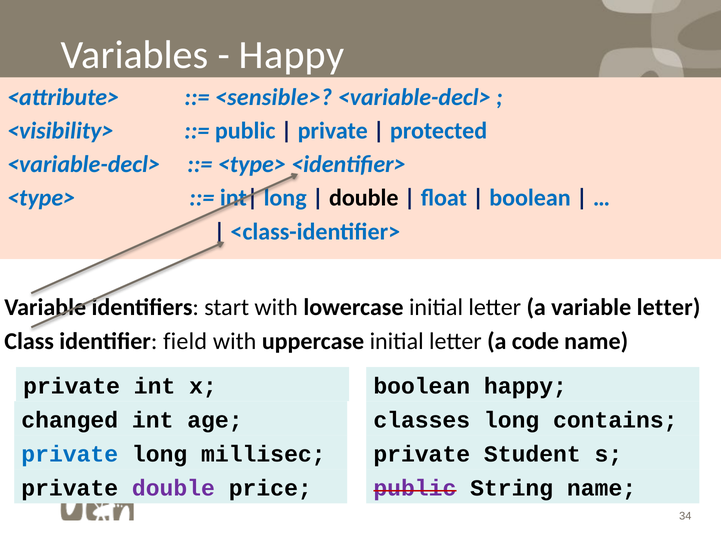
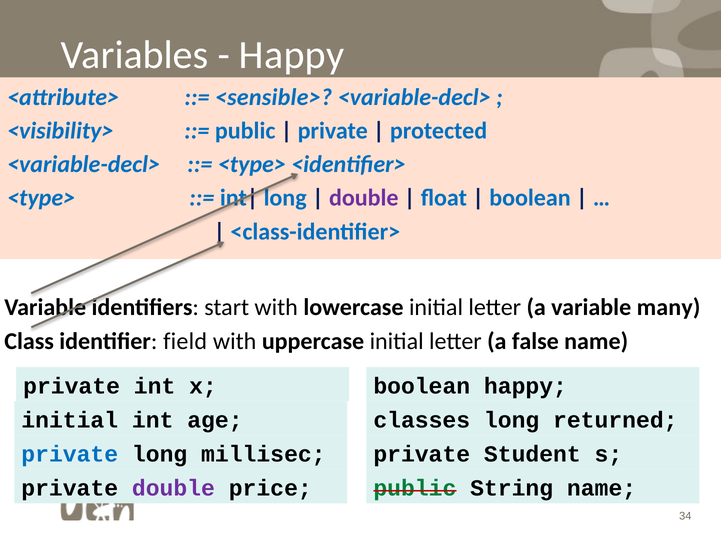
double colour: black -> purple (364, 198)
variable letter: letter -> many (669, 307)
code: code -> false (535, 341)
changed: changed -> initial (70, 420)
contains: contains -> returned (615, 420)
public colour: purple -> green (415, 488)
